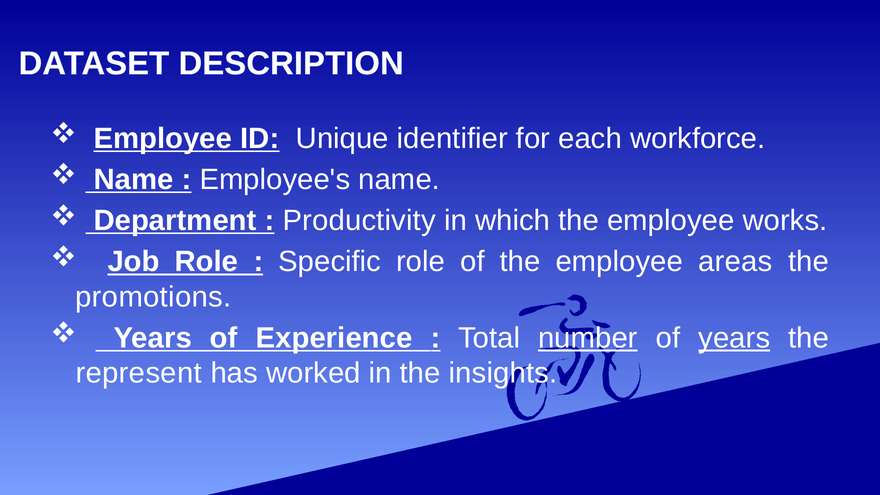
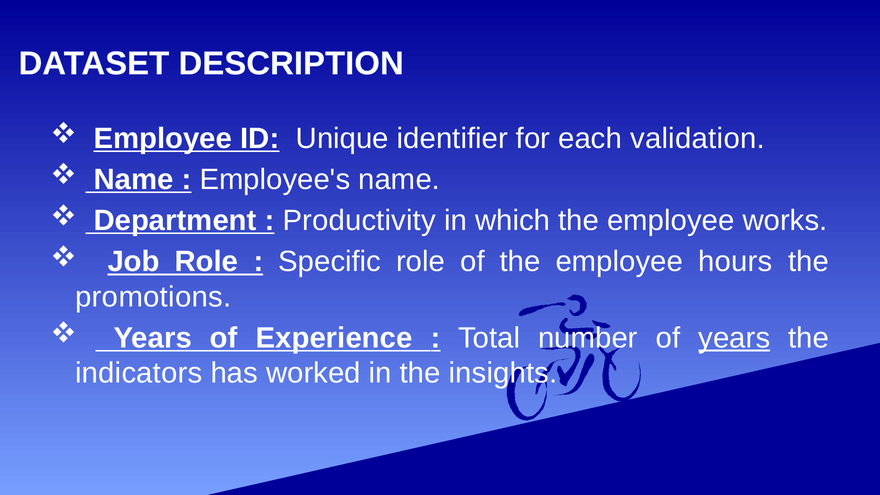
workforce: workforce -> validation (698, 138)
areas: areas -> hours (735, 262)
number underline: present -> none (588, 338)
represent: represent -> indicators (139, 373)
